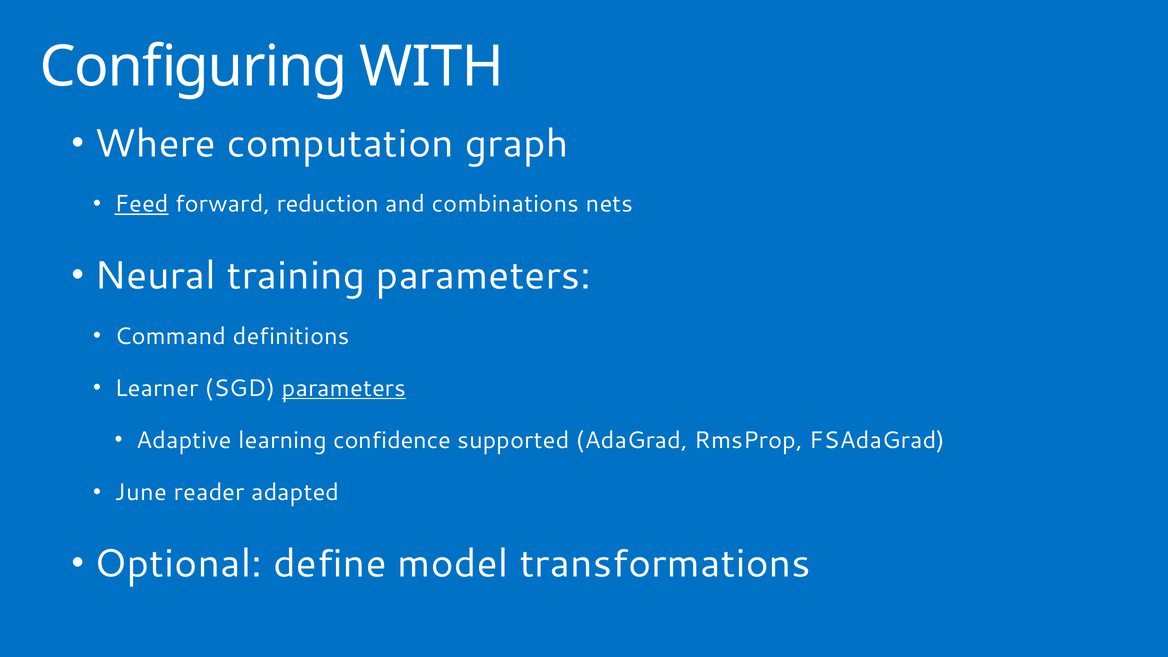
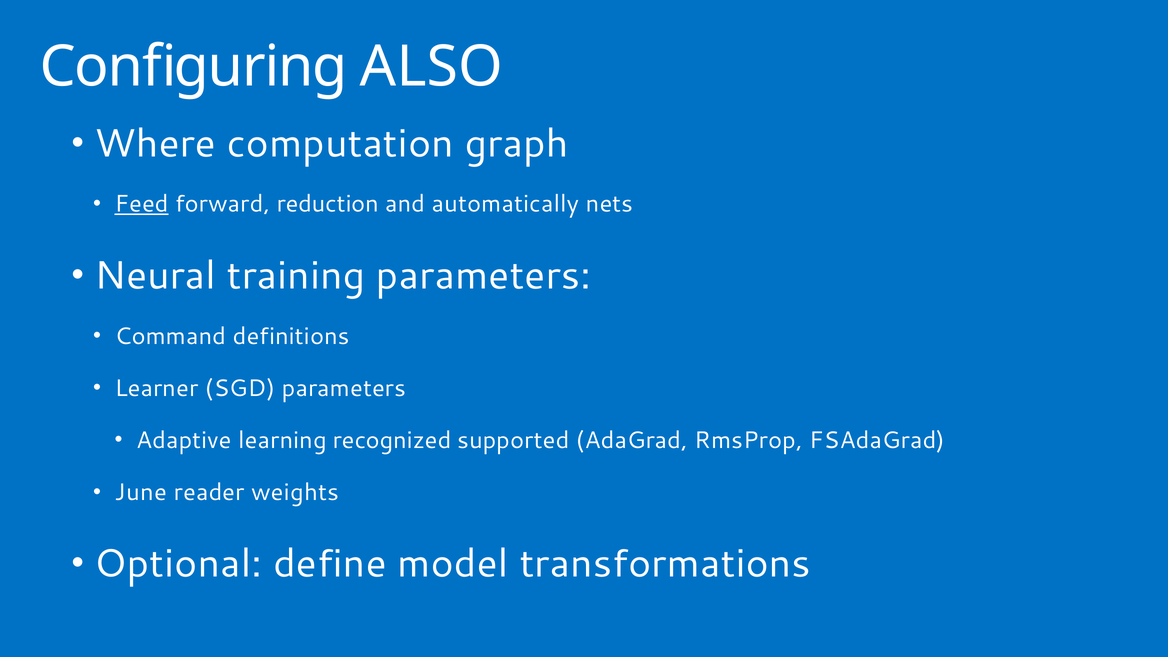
WITH: WITH -> ALSO (431, 67)
combinations: combinations -> automatically (506, 204)
parameters underline: present -> none (344, 388)
confidence: confidence -> recognized (392, 440)
adapted: adapted -> weights (295, 492)
